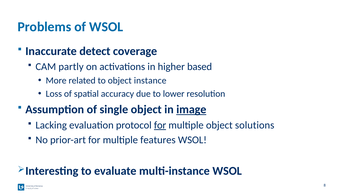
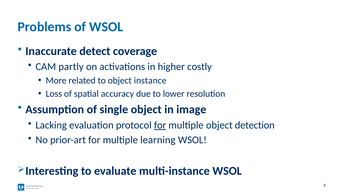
based: based -> costly (200, 67)
image underline: present -> none (191, 109)
solutions: solutions -> detection (255, 125)
features: features -> learning (158, 140)
